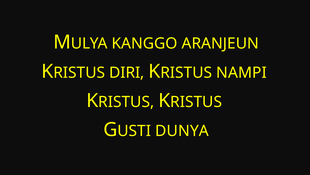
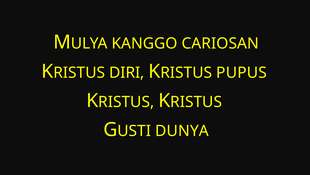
ARANJEUN: ARANJEUN -> CARIOSAN (220, 43)
NAMPI: NAMPI -> PUPUS (242, 72)
